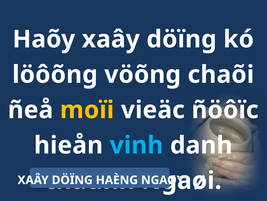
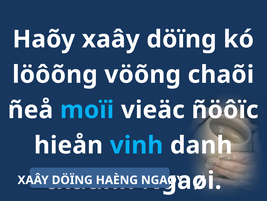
moïi colour: yellow -> light blue (87, 110)
